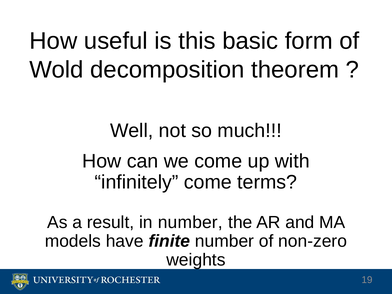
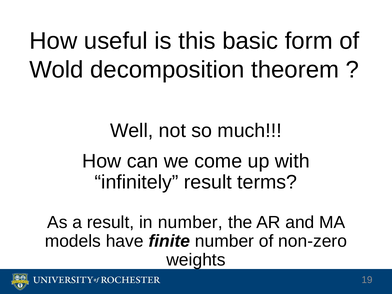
infinitely come: come -> result (208, 182)
